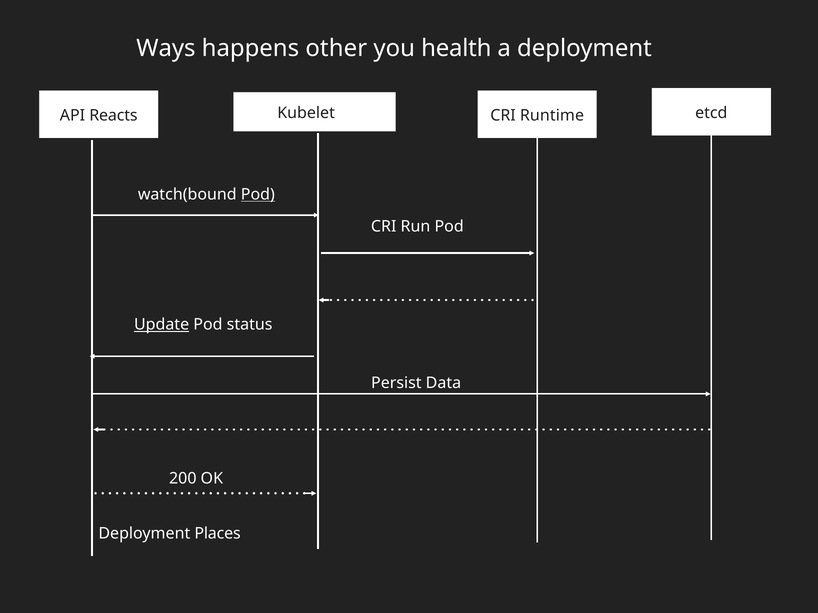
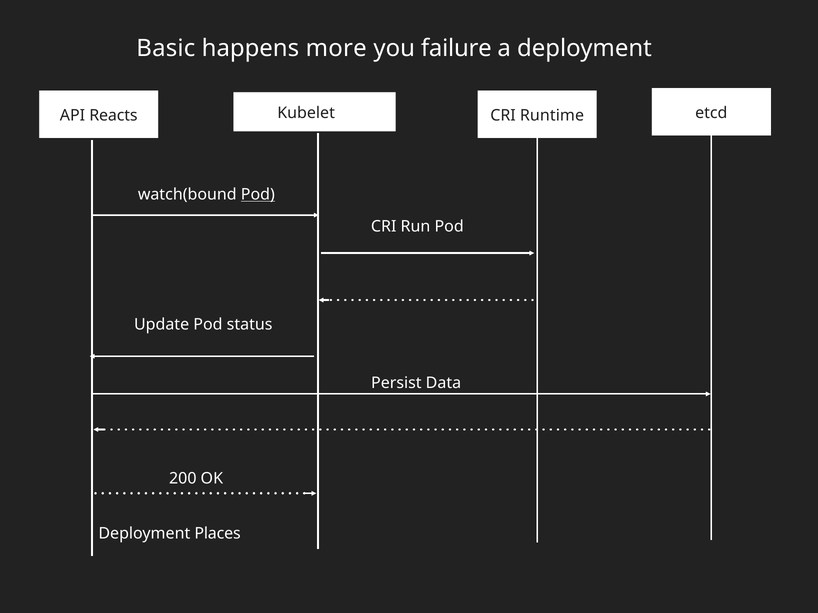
Ways: Ways -> Basic (166, 48)
other: other -> more (336, 48)
health: health -> failure (456, 48)
Update underline: present -> none (162, 325)
